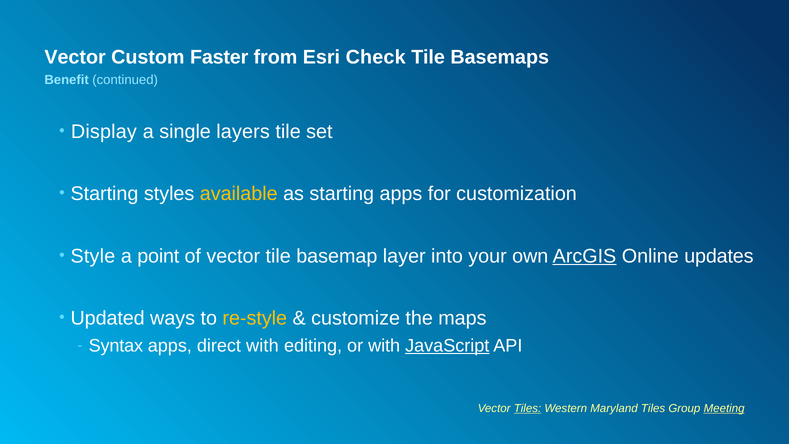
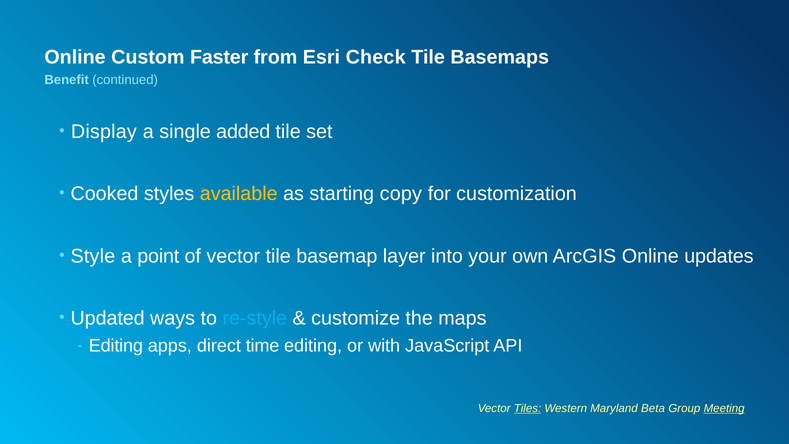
Vector: Vector -> Online (75, 57)
layers: layers -> added (243, 132)
Starting: Starting -> Cooked (104, 194)
starting apps: apps -> copy (401, 194)
ArcGIS underline: present -> none (585, 256)
re-style colour: yellow -> light blue (255, 318)
Syntax: Syntax -> Editing (116, 346)
direct with: with -> time (263, 346)
JavaScript underline: present -> none (447, 346)
Maryland Tiles: Tiles -> Beta (653, 408)
